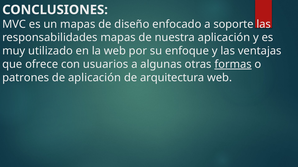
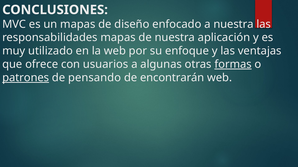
a soporte: soporte -> nuestra (234, 24)
patrones underline: none -> present (26, 78)
de aplicación: aplicación -> pensando (95, 78)
arquitectura: arquitectura -> encontrarán (172, 78)
